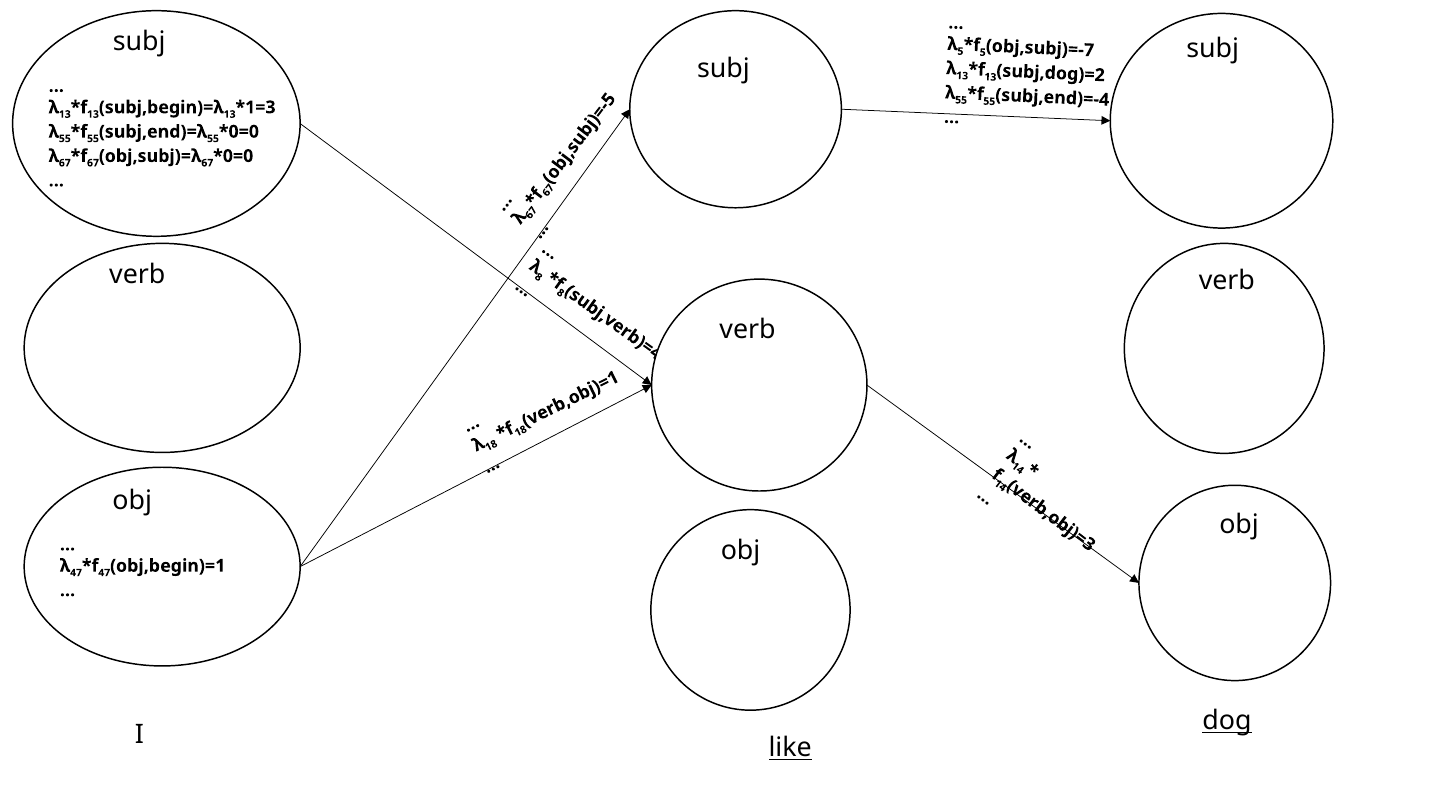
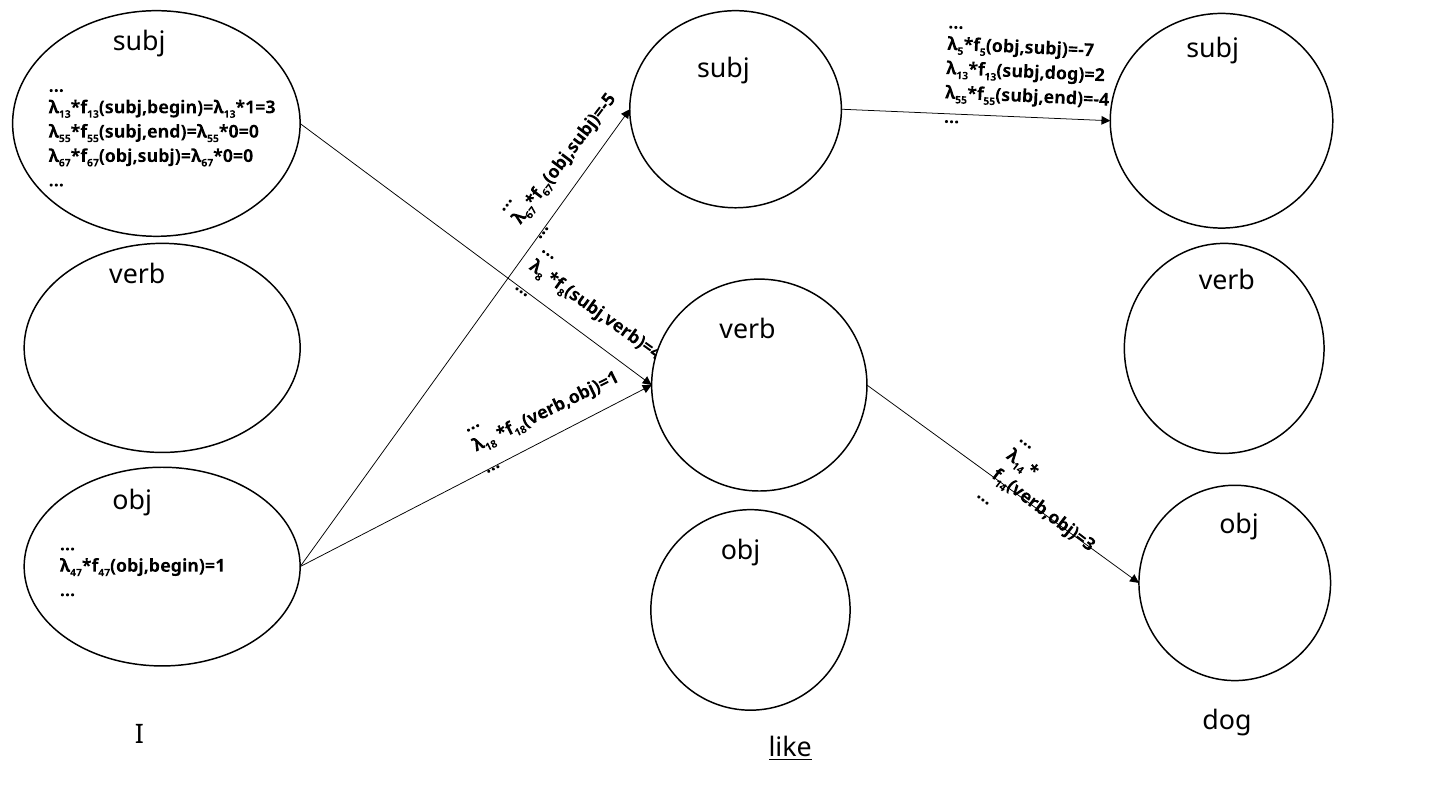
dog underline: present -> none (1227, 721)
